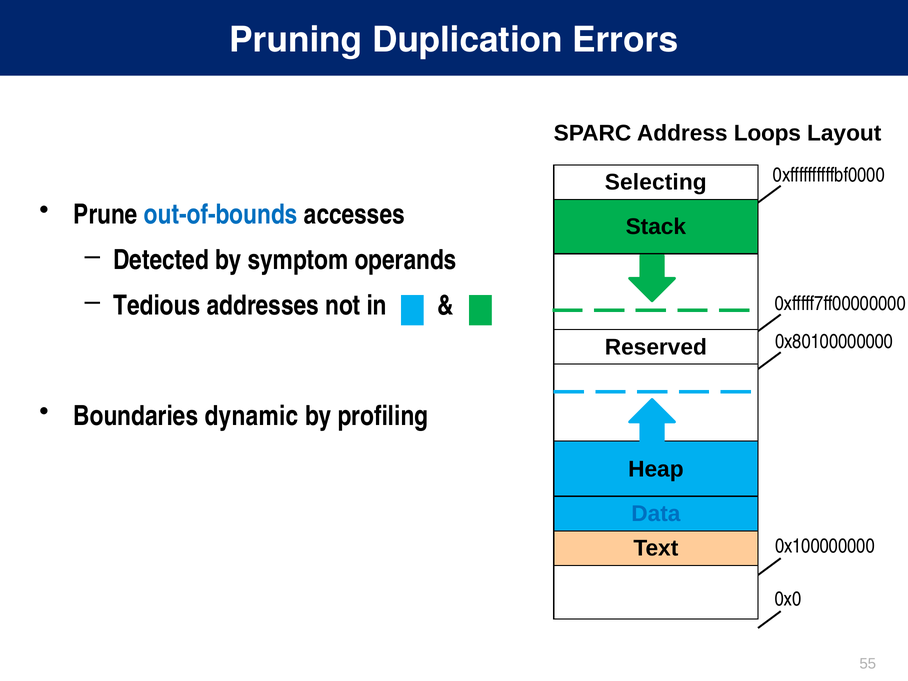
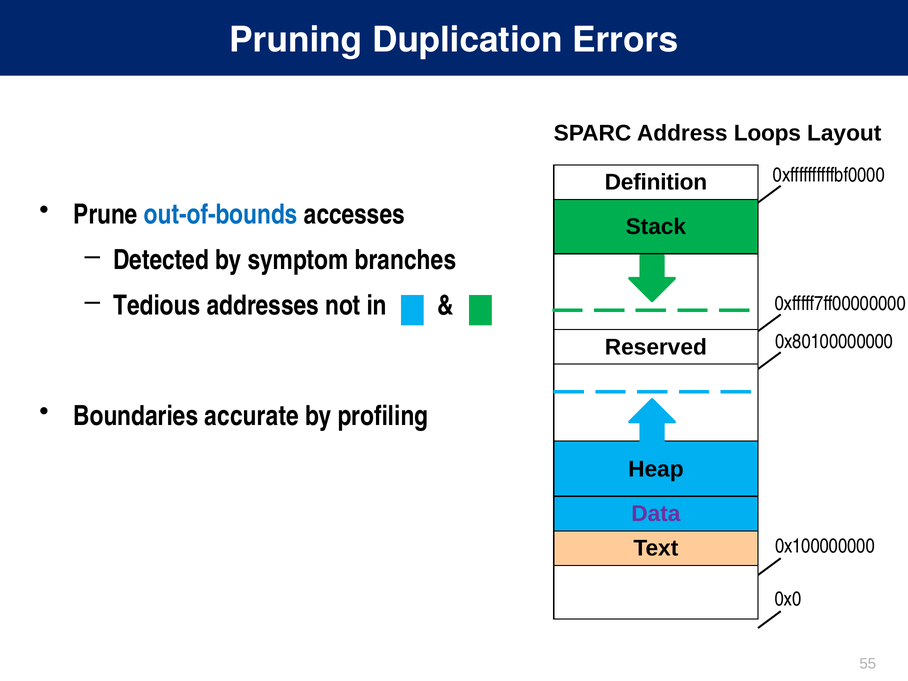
Selecting: Selecting -> Definition (656, 182)
operands: operands -> branches (405, 260)
dynamic: dynamic -> accurate (252, 416)
Data colour: blue -> purple (656, 514)
